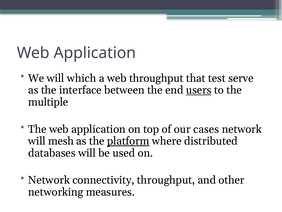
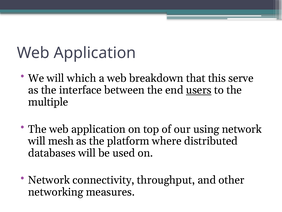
web throughput: throughput -> breakdown (156, 78)
test: test -> this (217, 78)
cases: cases -> using (206, 129)
platform underline: present -> none (128, 141)
